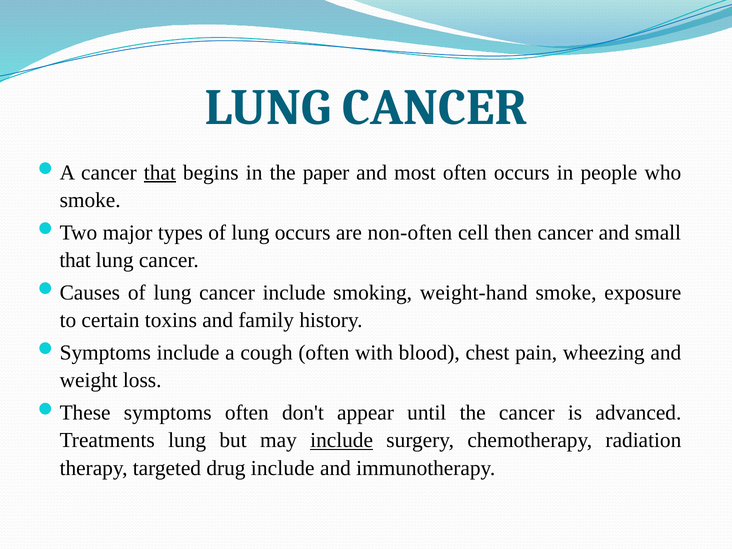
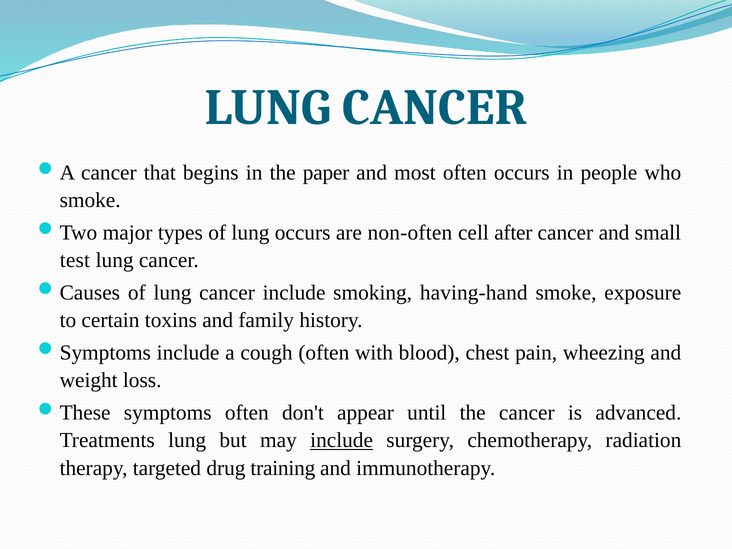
that underline: present -> none (160, 172)
then: then -> after (513, 233)
that: that -> test (75, 260)
weight-hand: weight-hand -> having-hand (474, 293)
drug include: include -> training (283, 468)
